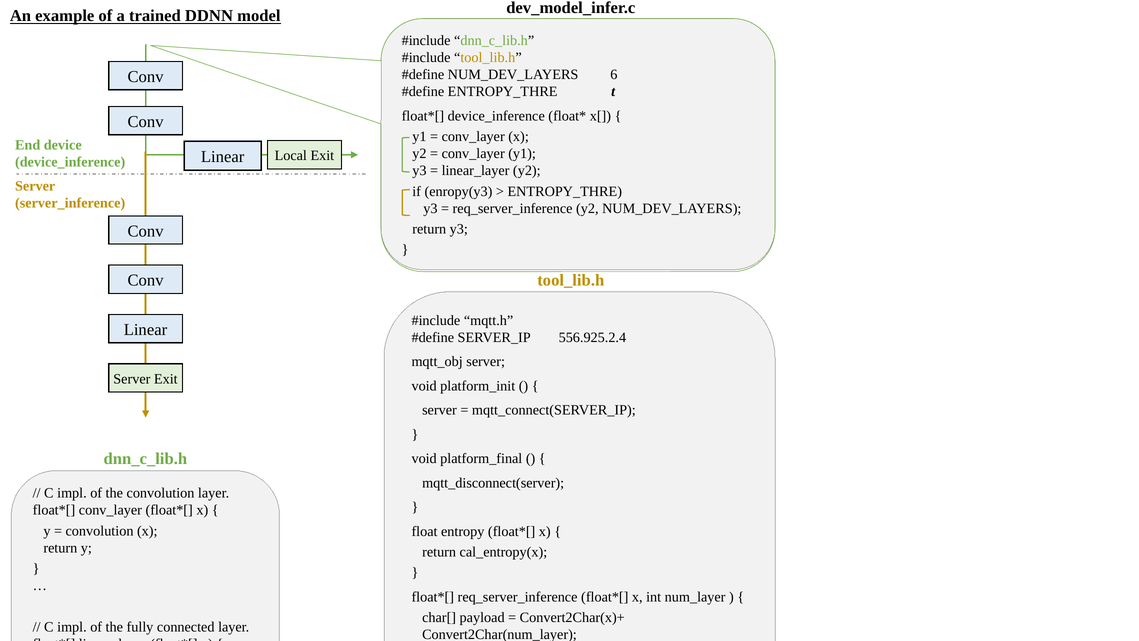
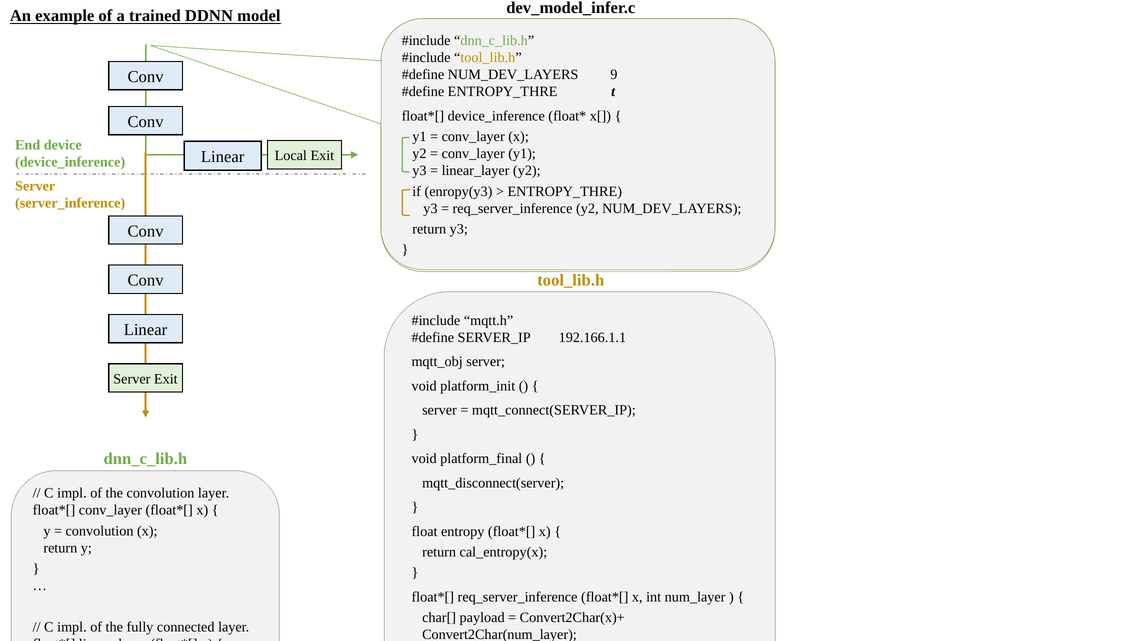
6: 6 -> 9 (614, 74)
556.925.2.4: 556.925.2.4 -> 192.166.1.1 (592, 337)
